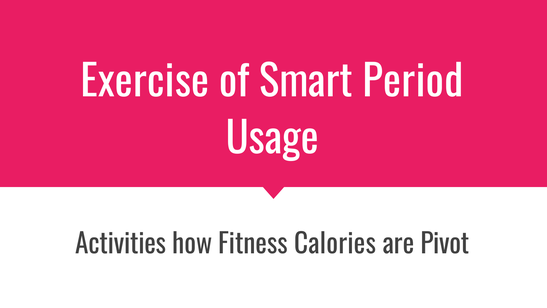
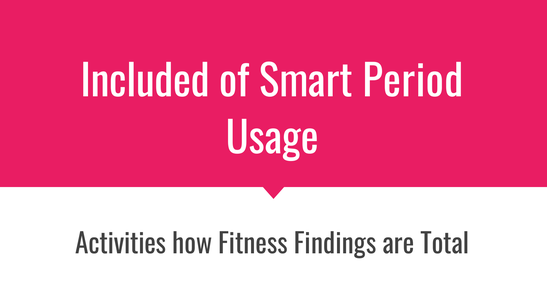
Exercise: Exercise -> Included (145, 82)
Calories: Calories -> Findings (335, 244)
Pivot: Pivot -> Total (445, 244)
